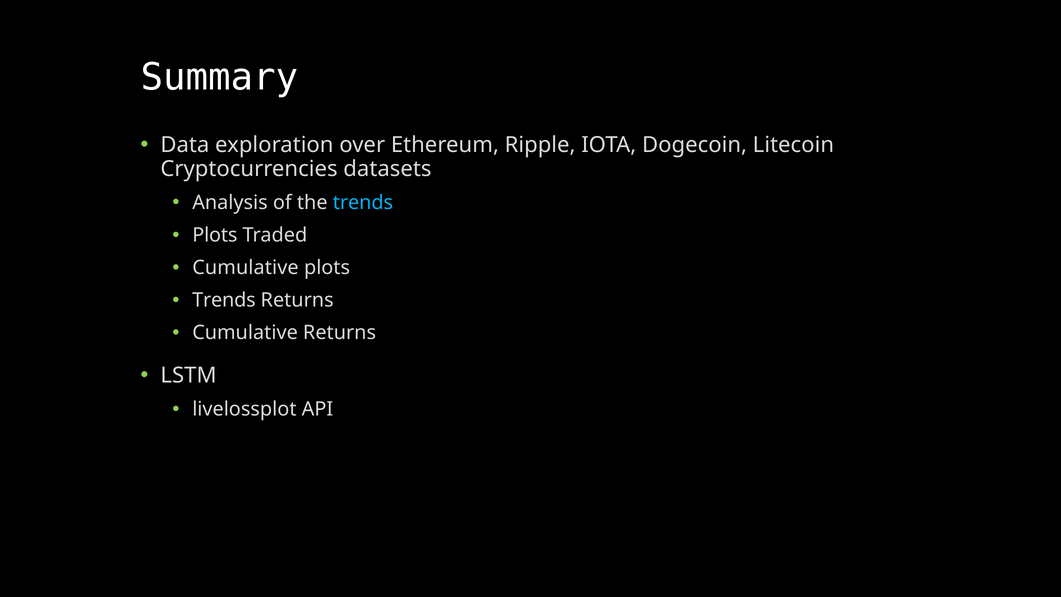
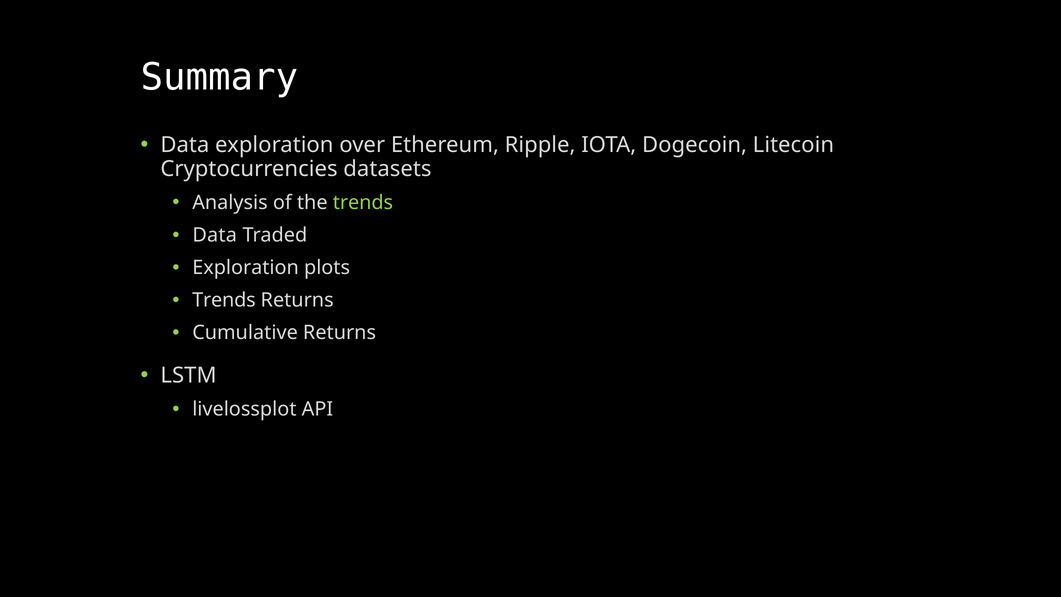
trends colour: light blue -> light green (363, 203)
Plots: Plots -> Data (215, 235)
Cumulative: Cumulative -> Exploration (246, 268)
